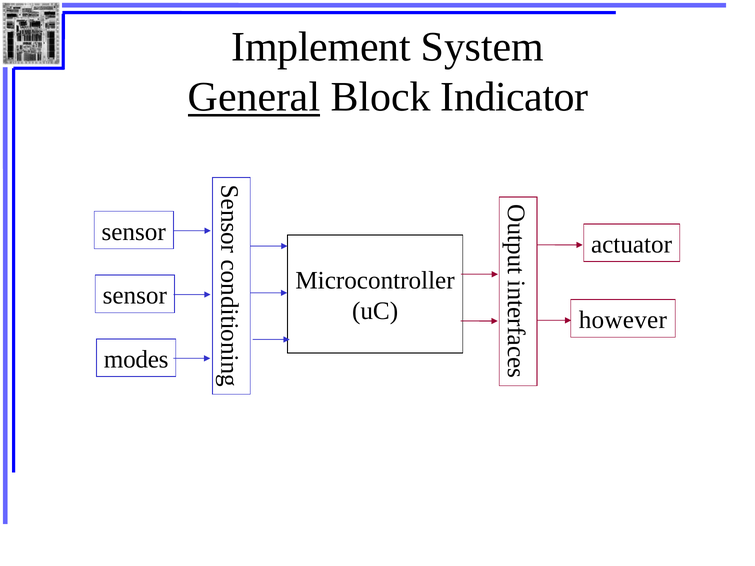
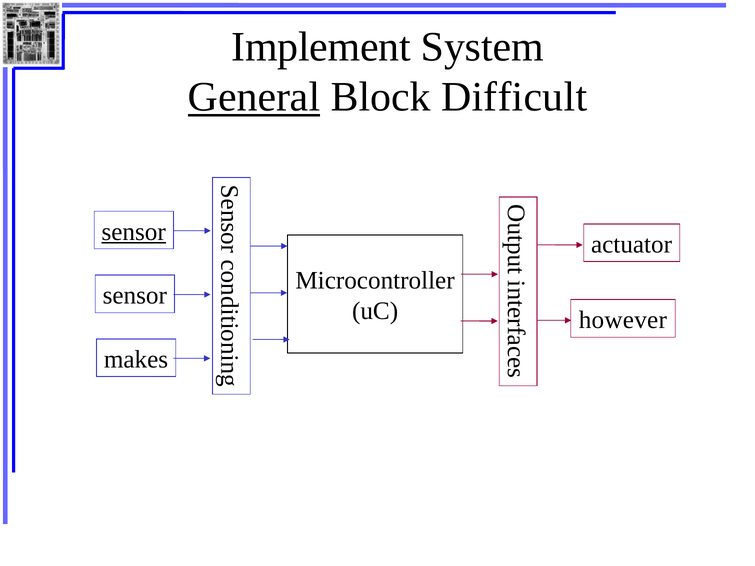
Indicator: Indicator -> Difficult (514, 97)
sensor underline: none -> present (134, 232)
modes: modes -> makes (136, 360)
